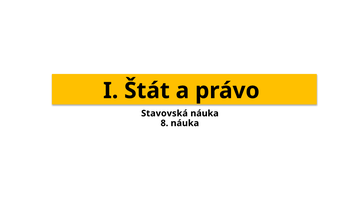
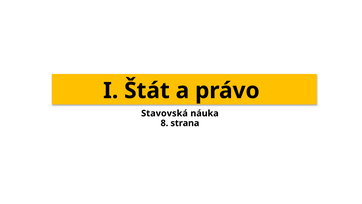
8 náuka: náuka -> strana (185, 123)
